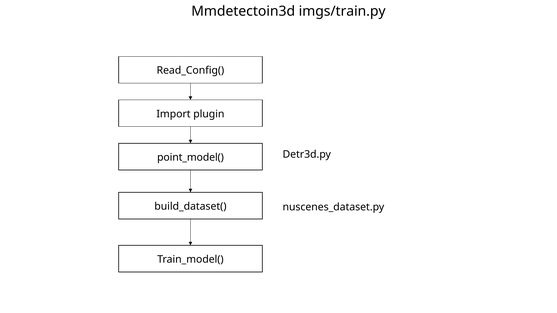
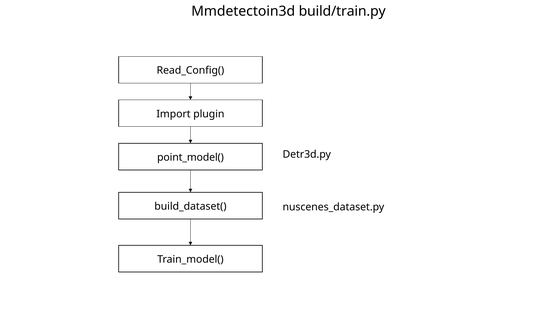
imgs/train.py: imgs/train.py -> build/train.py (342, 11)
